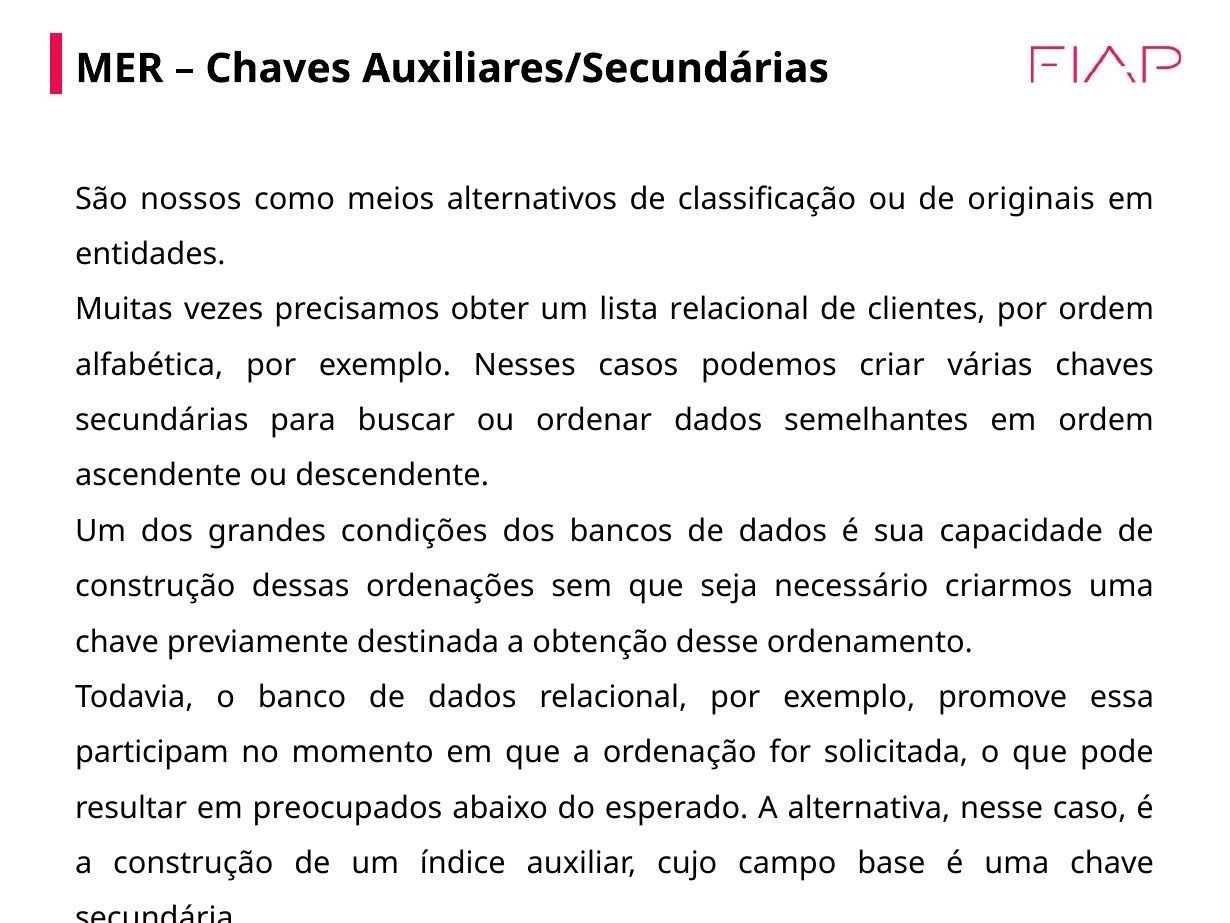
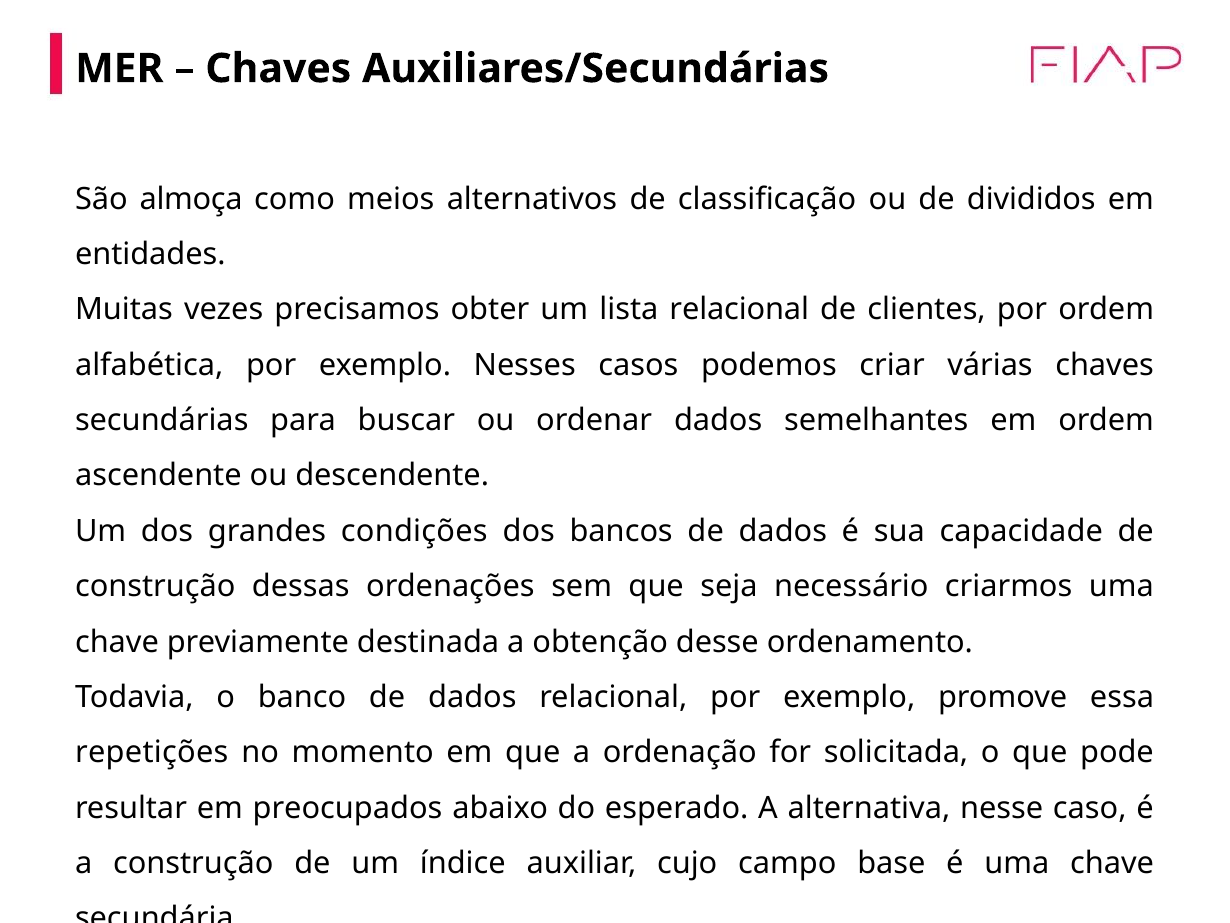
nossos: nossos -> almoça (191, 199)
originais: originais -> divididos (1031, 199)
participam: participam -> repetições (152, 752)
